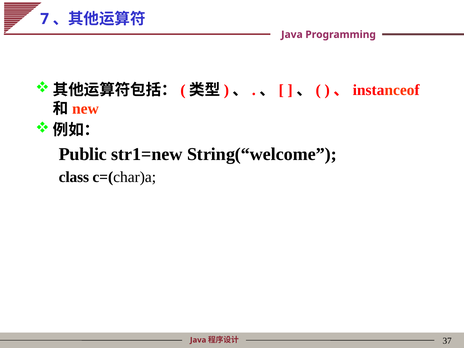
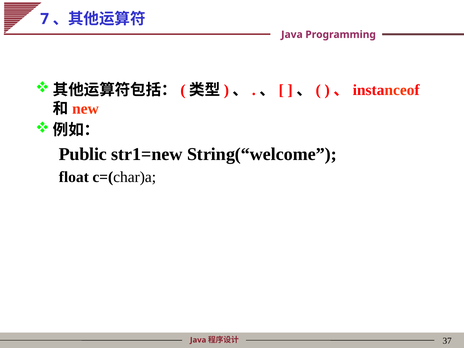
class: class -> float (74, 177)
